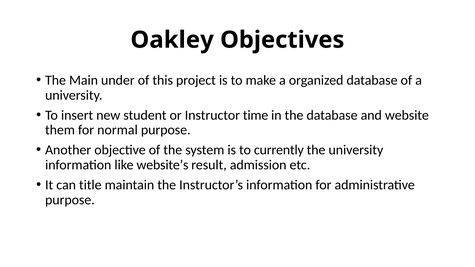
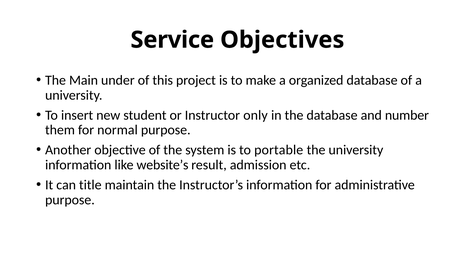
Oakley: Oakley -> Service (172, 40)
time: time -> only (255, 115)
website: website -> number (407, 115)
currently: currently -> portable (279, 150)
